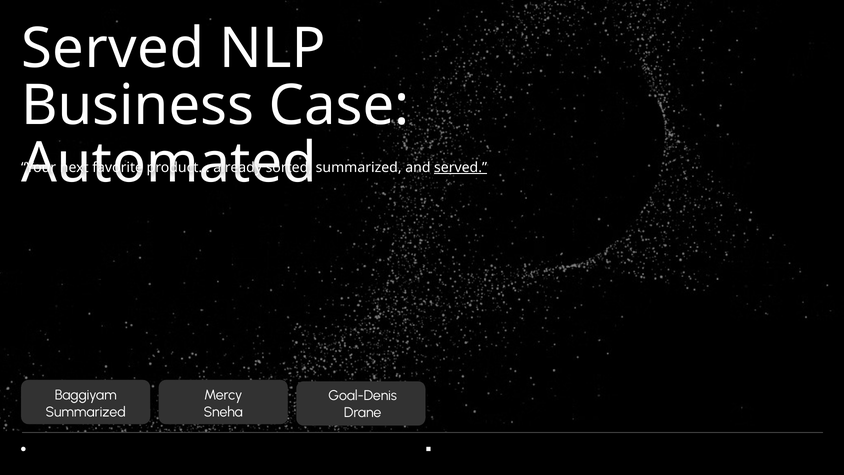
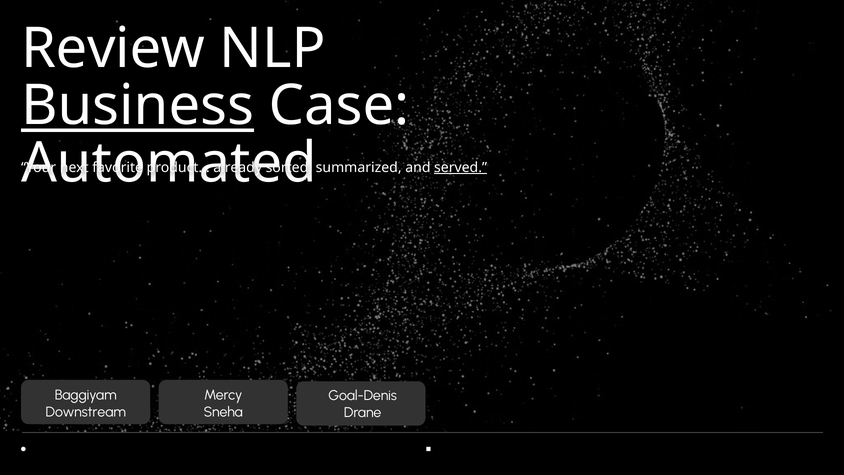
Served: Served -> Review (113, 48)
Business underline: none -> present (138, 106)
Summarized: Summarized -> Downstream (86, 412)
